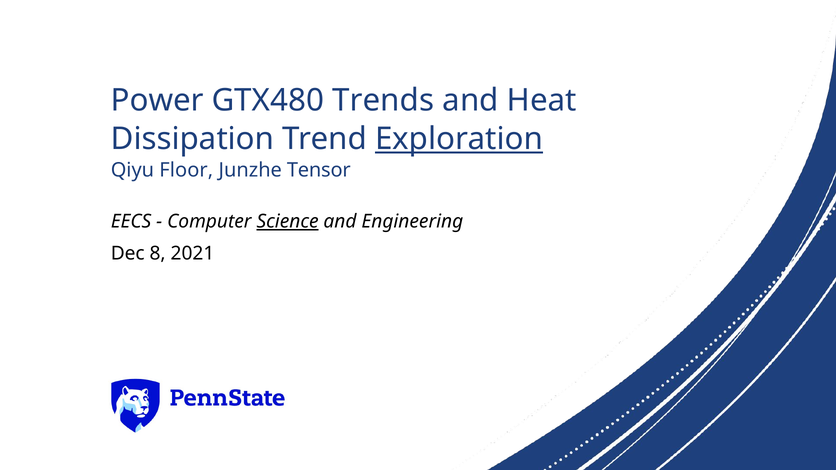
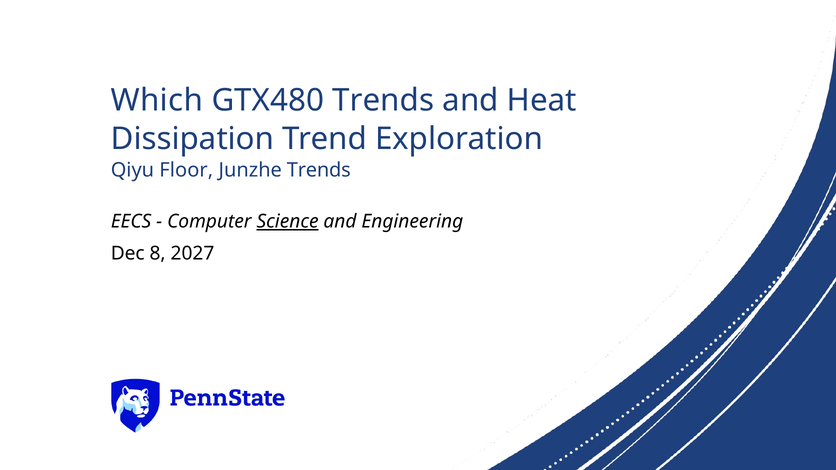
Power: Power -> Which (157, 101)
Exploration underline: present -> none (459, 139)
Junzhe Tensor: Tensor -> Trends (319, 170)
2021: 2021 -> 2027 (192, 254)
